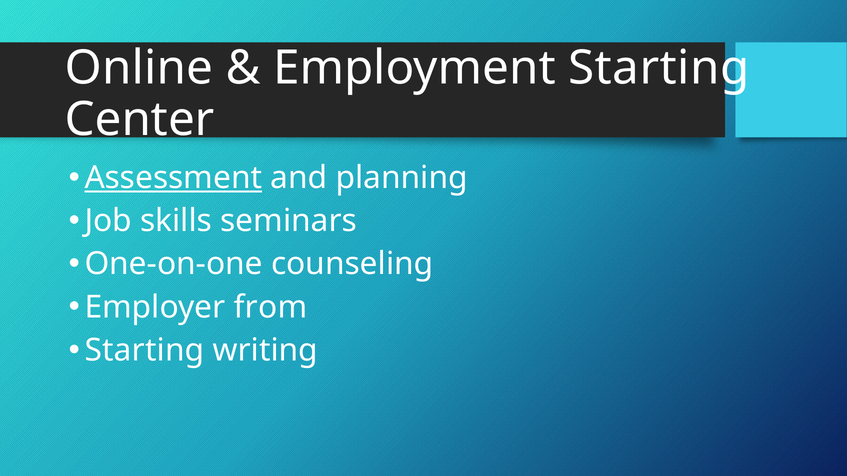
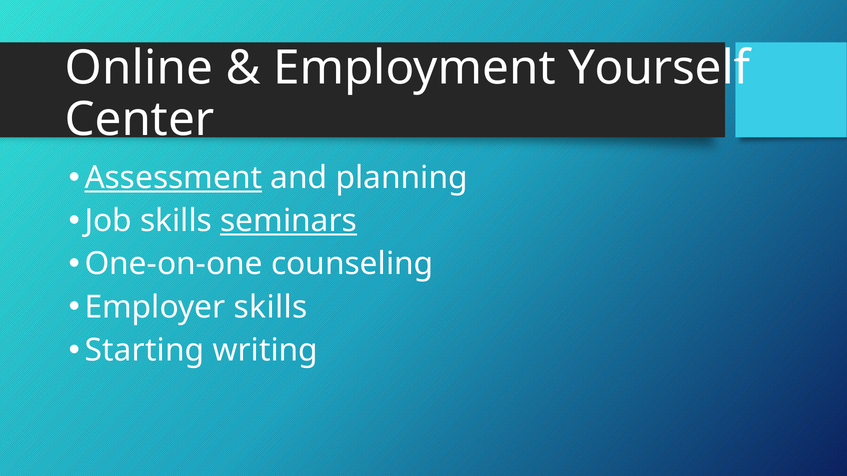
Employment Starting: Starting -> Yourself (659, 68)
seminars underline: none -> present (289, 221)
Employer from: from -> skills (271, 307)
